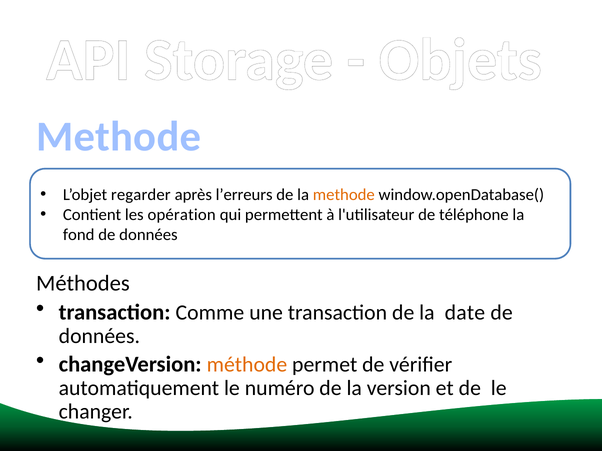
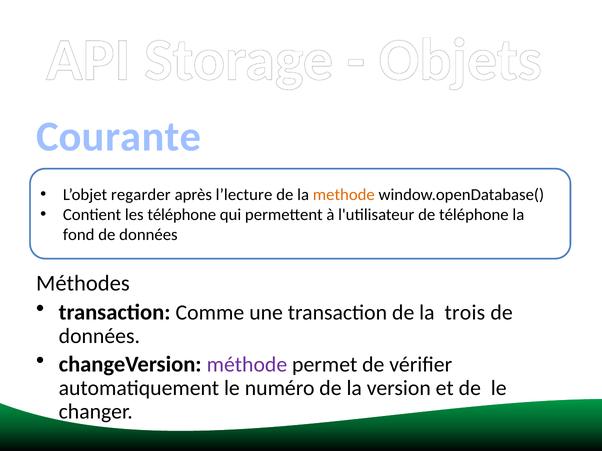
Methode: Methode -> Courante (119, 137)
l’erreurs: l’erreurs -> l’lecture (244, 195)
les opération: opération -> téléphone (182, 215)
date: date -> trois (465, 313)
méthode colour: orange -> purple (247, 365)
